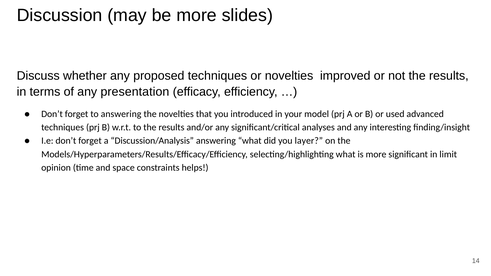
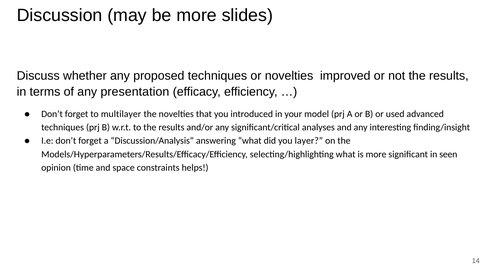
to answering: answering -> multilayer (121, 114)
limit: limit -> seen (448, 154)
